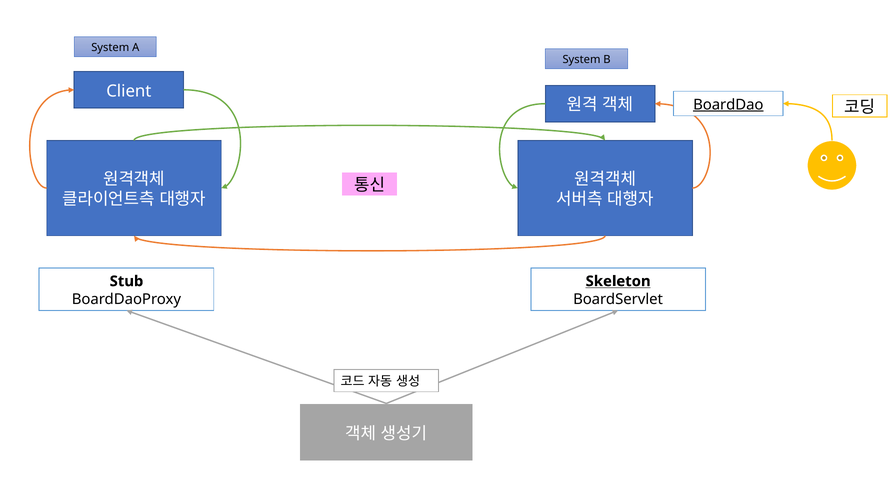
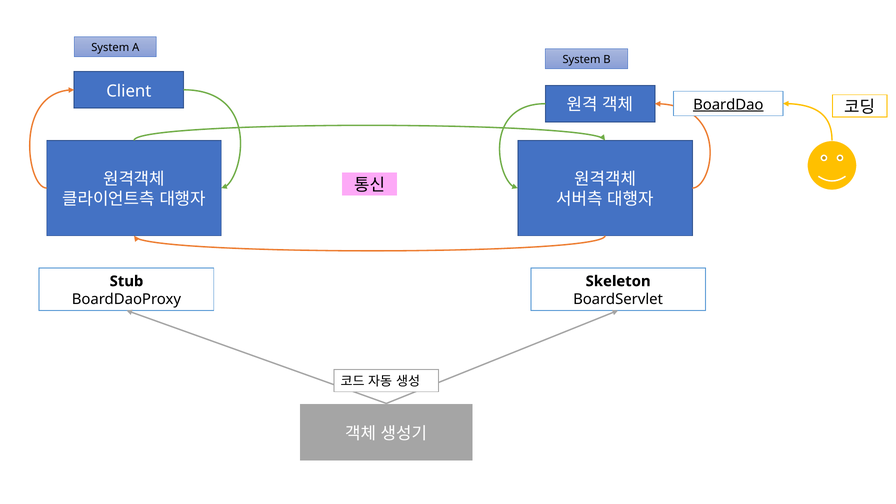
Skeleton underline: present -> none (618, 281)
